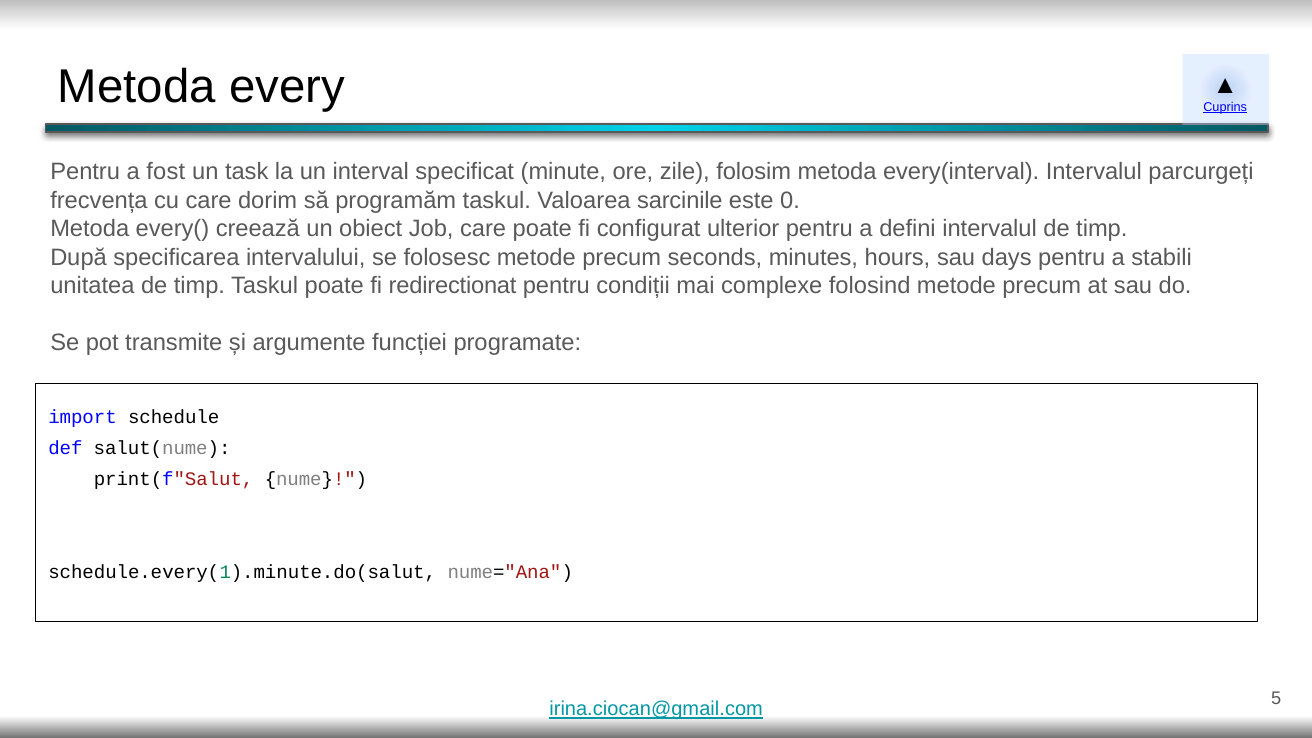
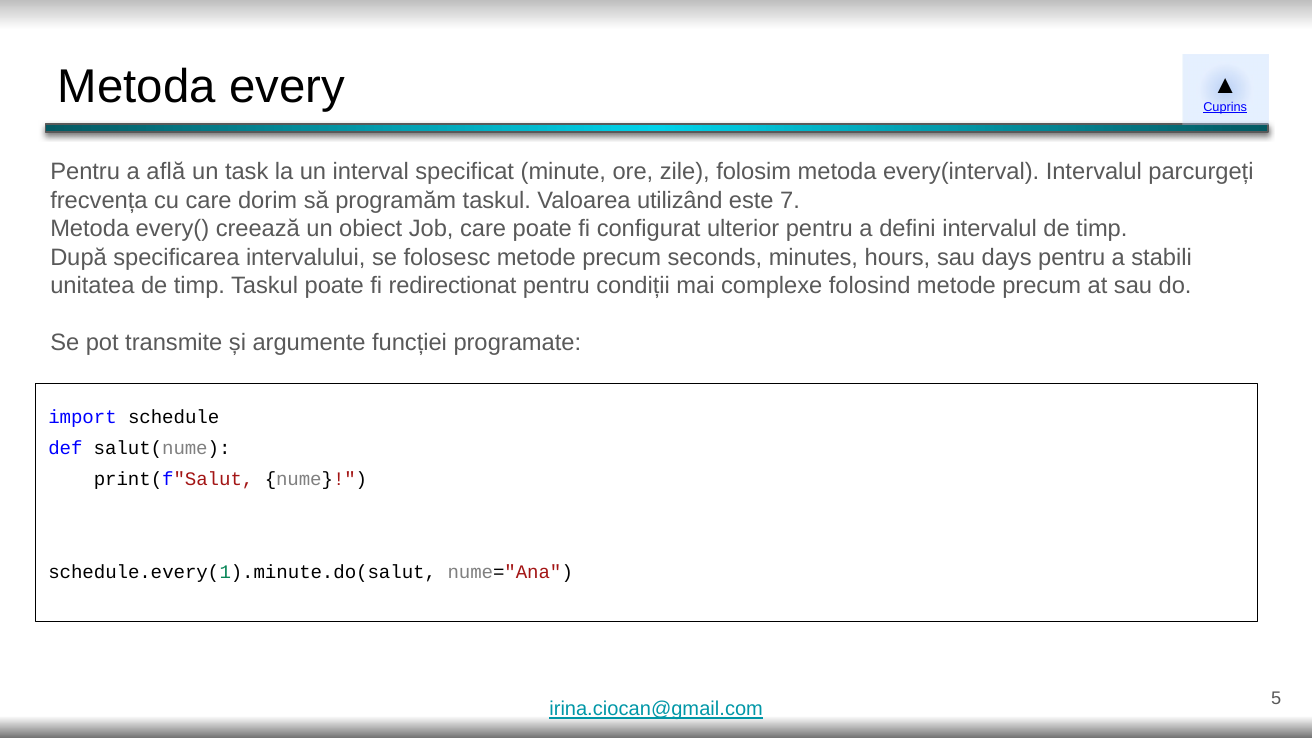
fost: fost -> află (166, 172)
sarcinile: sarcinile -> utilizând (680, 200)
0: 0 -> 7 (790, 200)
